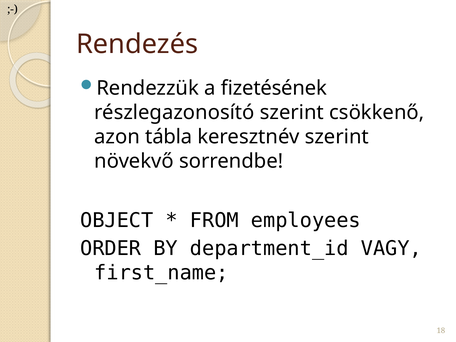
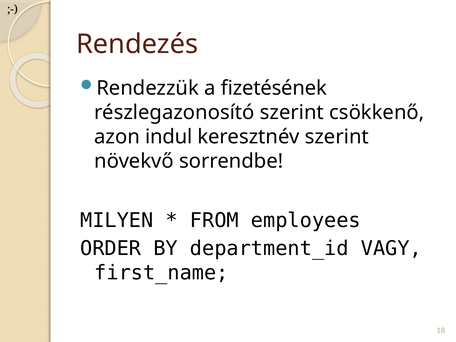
tábla: tábla -> indul (169, 137)
OBJECT: OBJECT -> MILYEN (117, 220)
